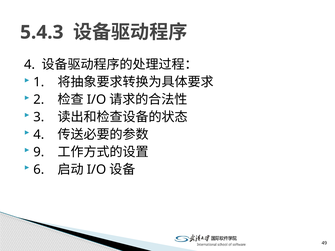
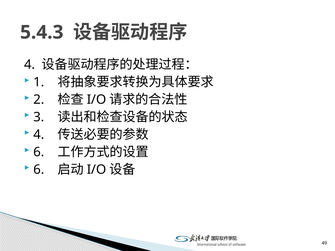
9: 9 -> 6 (39, 152)
